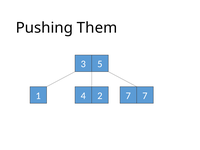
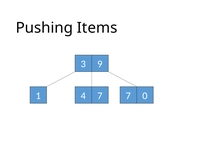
Them: Them -> Items (97, 28)
5: 5 -> 9 (100, 64)
4 2: 2 -> 7 (100, 96)
7 7: 7 -> 0 (145, 96)
